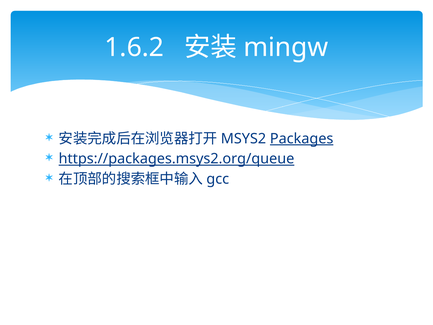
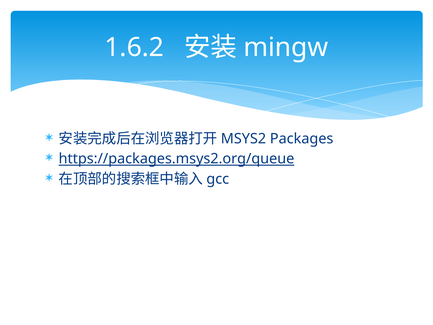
Packages underline: present -> none (302, 139)
